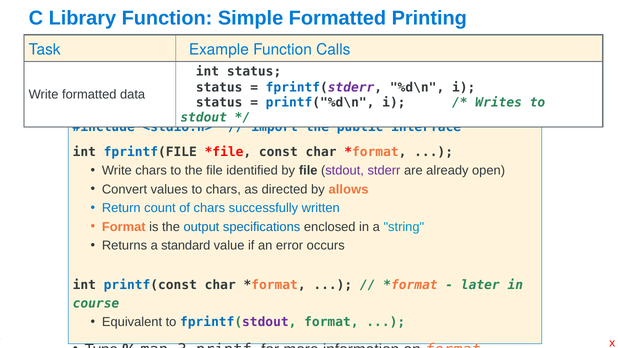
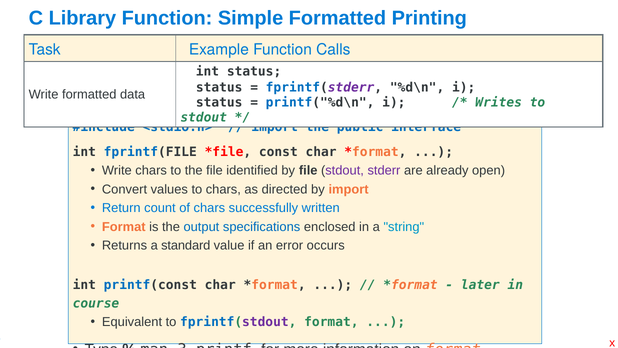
by allows: allows -> import (349, 189)
